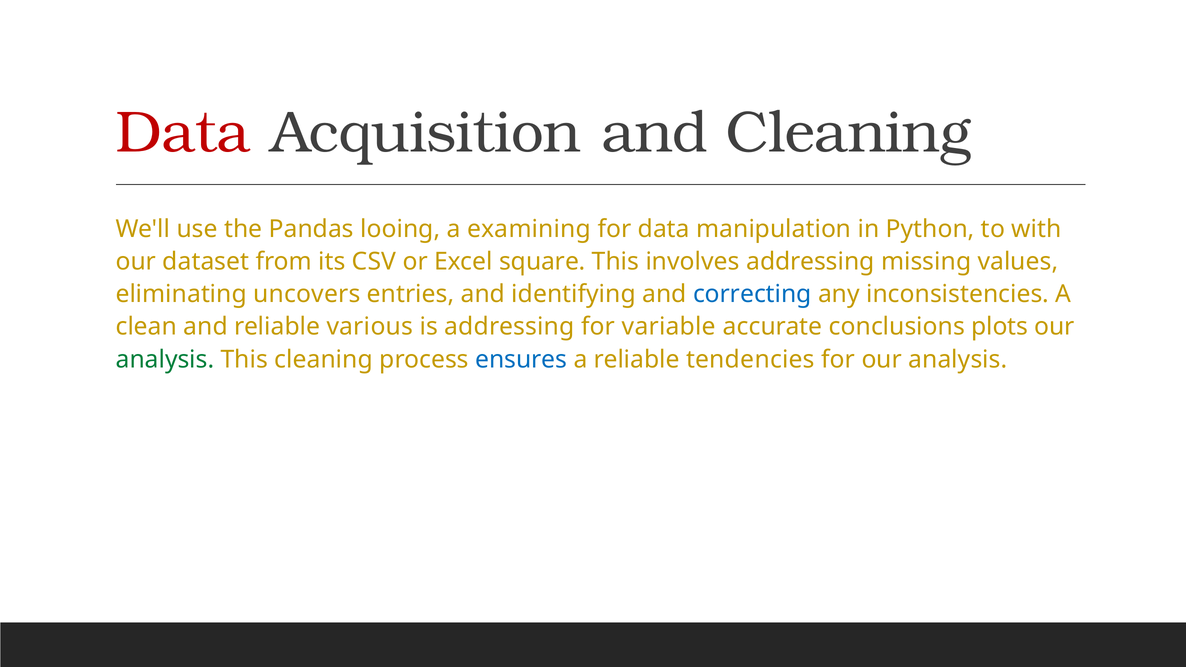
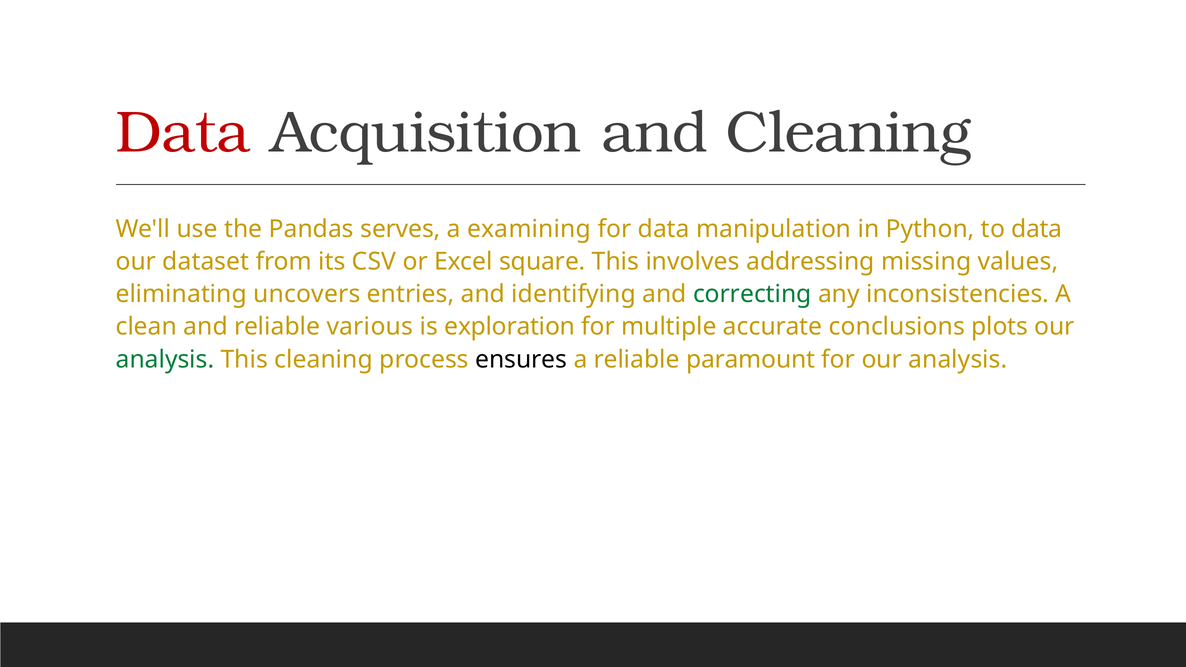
looing: looing -> serves (400, 229)
to with: with -> data (1037, 229)
correcting colour: blue -> green (752, 294)
is addressing: addressing -> exploration (510, 327)
variable: variable -> multiple (669, 327)
ensures colour: blue -> black (521, 359)
tendencies: tendencies -> paramount (751, 359)
